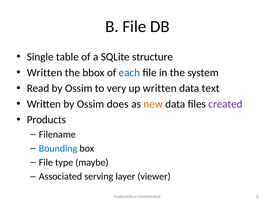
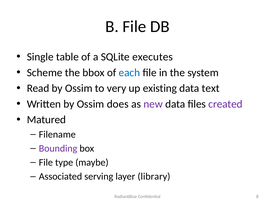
structure: structure -> executes (153, 57)
Written: Written -> Scheme (45, 73)
up written: written -> existing (160, 88)
new colour: orange -> purple (153, 104)
Products: Products -> Matured (46, 120)
Bounding colour: blue -> purple (58, 149)
viewer: viewer -> library (154, 177)
